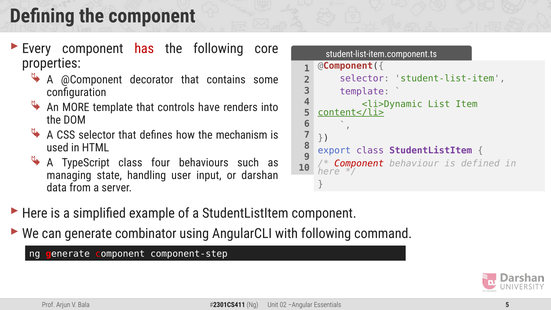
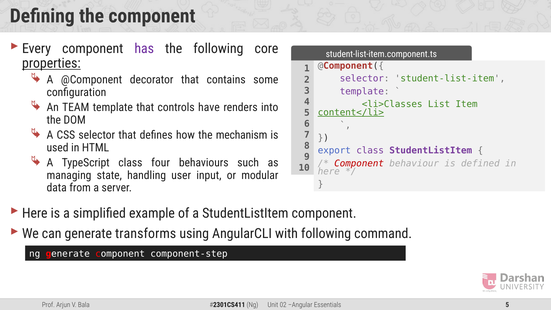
has colour: red -> purple (144, 48)
properties underline: none -> present (51, 63)
<li>Dynamic: <li>Dynamic -> <li>Classes (392, 104)
MORE: MORE -> TEAM (76, 107)
darshan: darshan -> modular (260, 175)
combinator: combinator -> transforms (146, 234)
